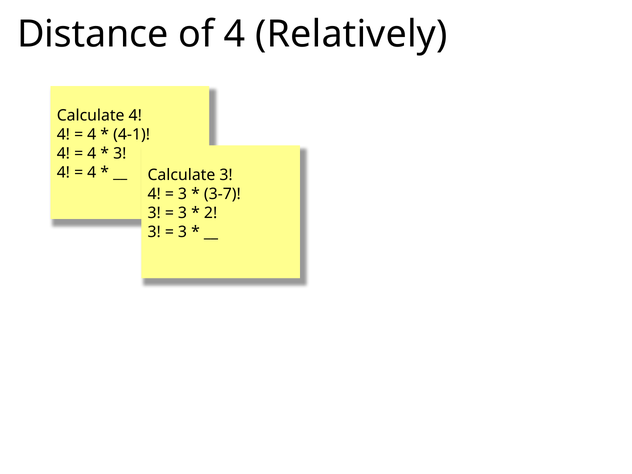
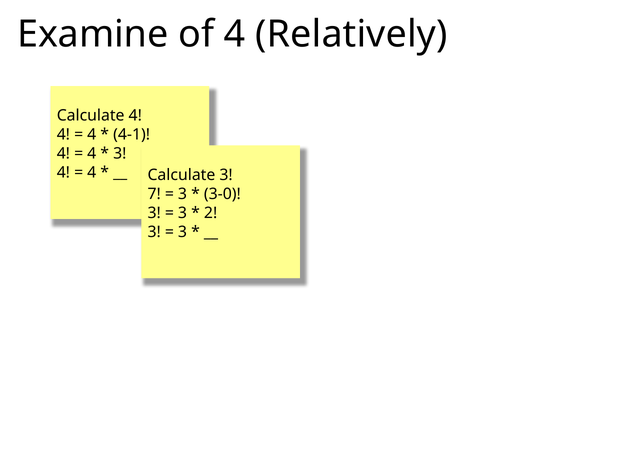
Distance: Distance -> Examine (93, 34)
4: 4 -> 7 (154, 194)
3-7: 3-7 -> 3-0 (222, 194)
